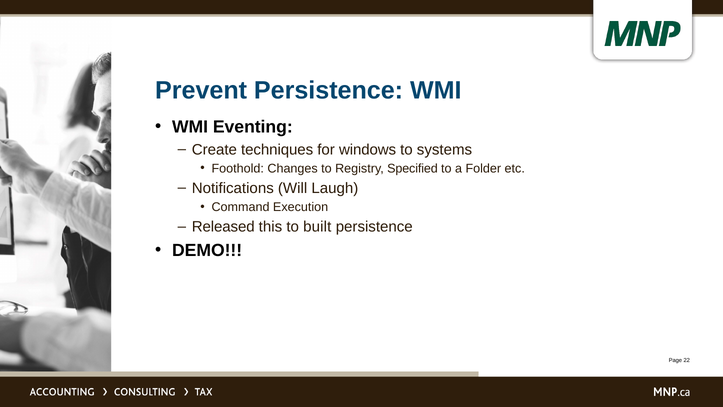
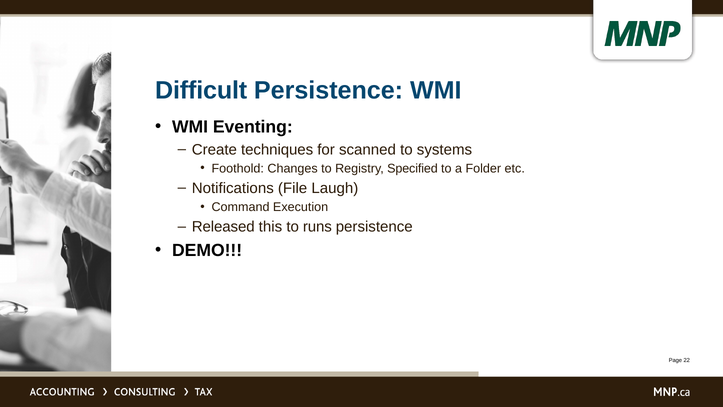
Prevent: Prevent -> Difficult (201, 90)
windows: windows -> scanned (367, 149)
Will: Will -> File (293, 188)
built: built -> runs (317, 227)
